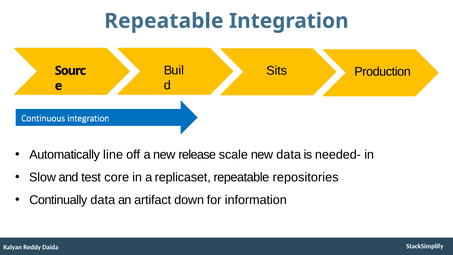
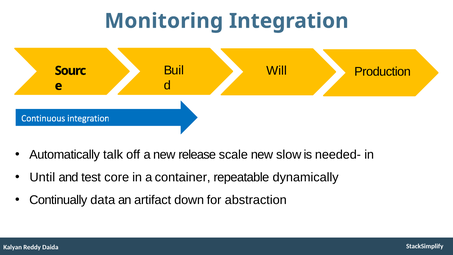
Repeatable: Repeatable -> Monitoring (164, 21)
Sits: Sits -> Will (277, 71)
line: line -> talk (113, 154)
new data: data -> slow (289, 154)
Slow: Slow -> Until (42, 177)
replicaset: replicaset -> container (183, 177)
repositories: repositories -> dynamically (306, 177)
information: information -> abstraction (256, 200)
